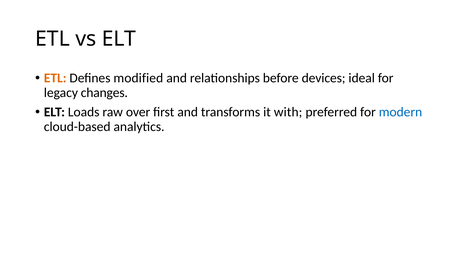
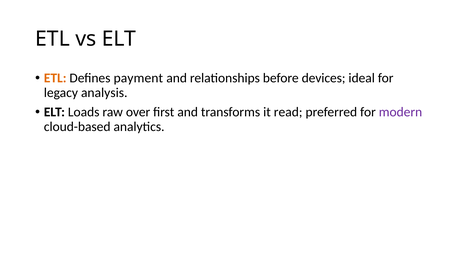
modified: modified -> payment (138, 78)
changes: changes -> analysis (104, 93)
with: with -> read (288, 112)
modern colour: blue -> purple (400, 112)
